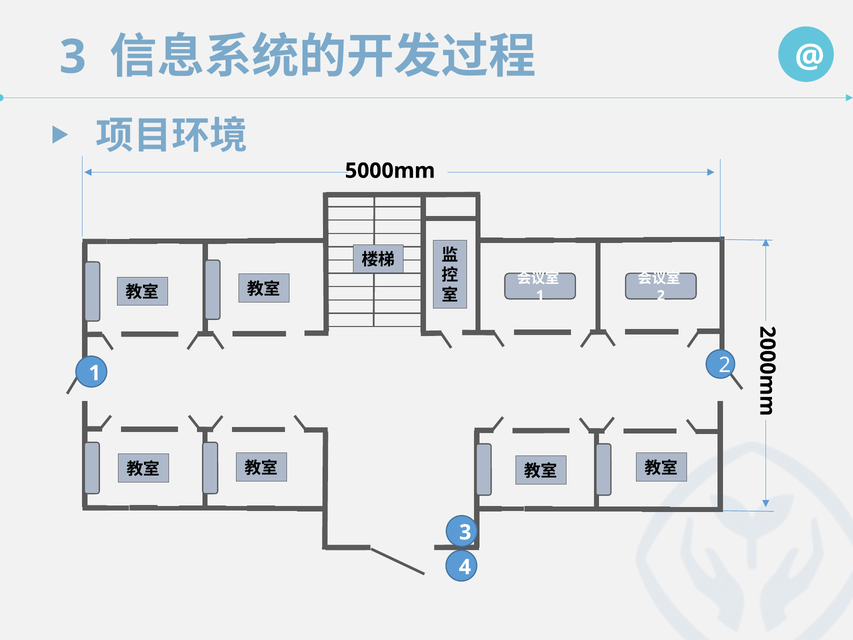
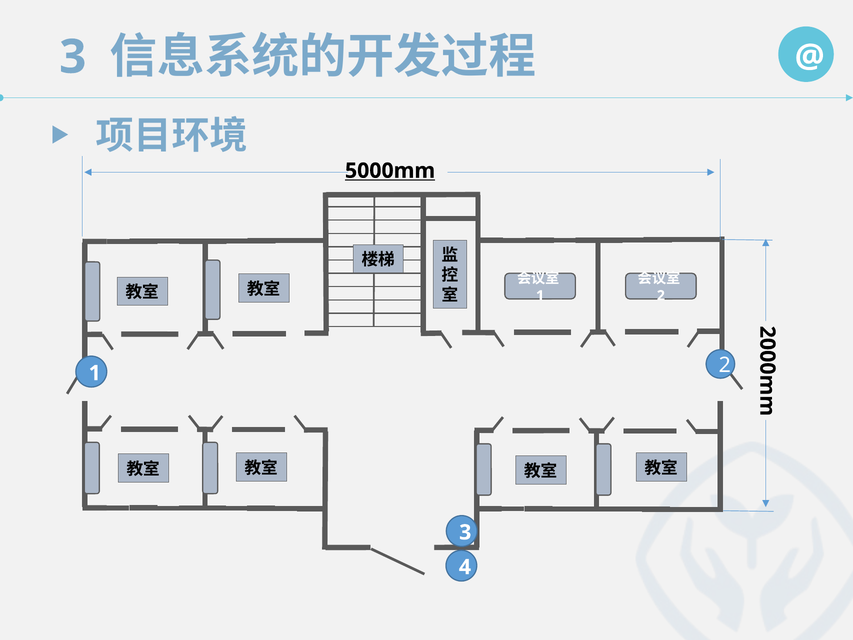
5000mm underline: none -> present (390, 171)
